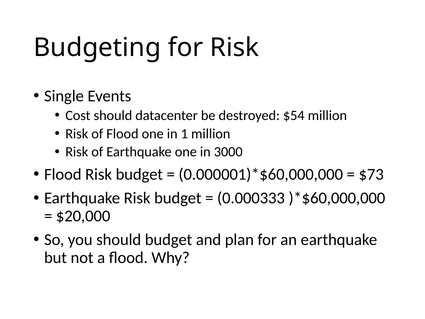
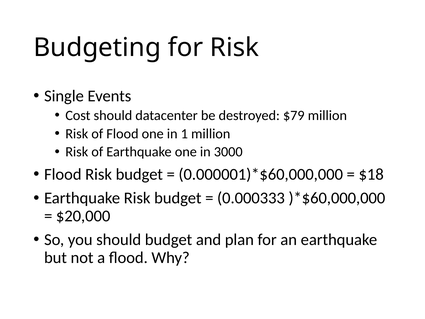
$54: $54 -> $79 (294, 115)
$73: $73 -> $18 (371, 174)
